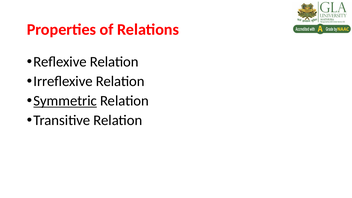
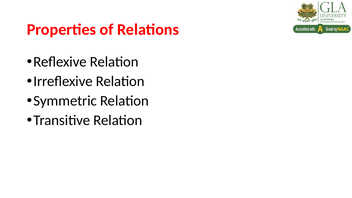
Symmetric underline: present -> none (65, 101)
